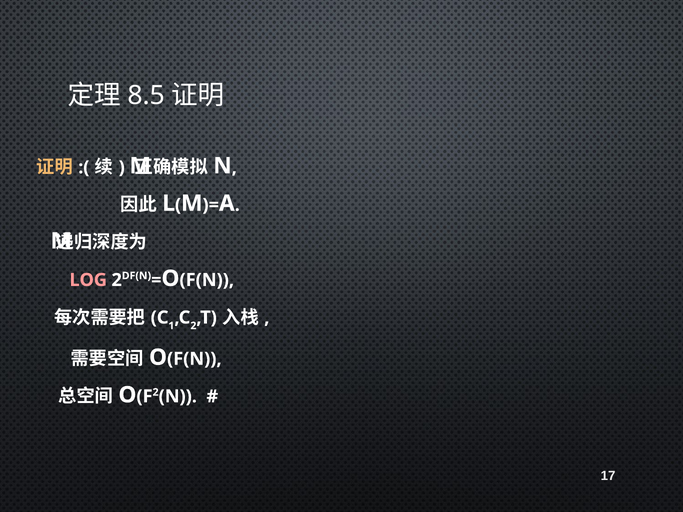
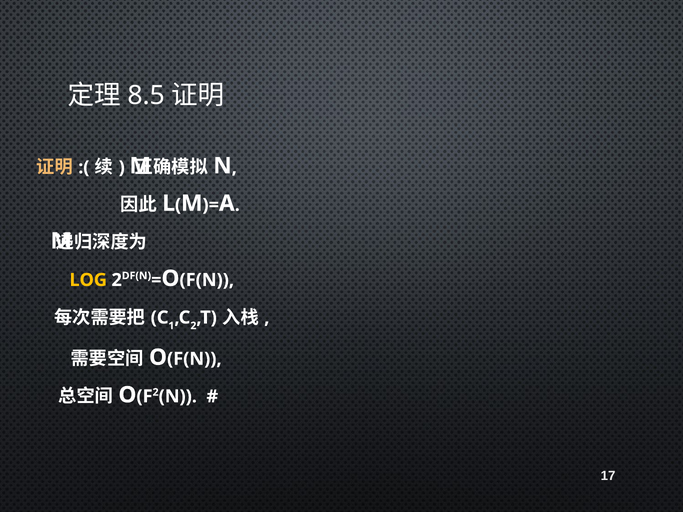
LOG colour: pink -> yellow (88, 280)
